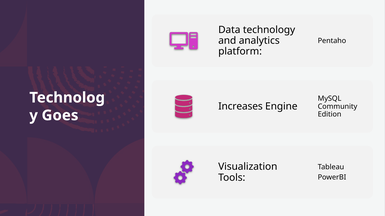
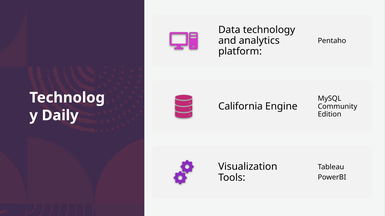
Increases: Increases -> California (240, 107)
Goes: Goes -> Daily (60, 116)
